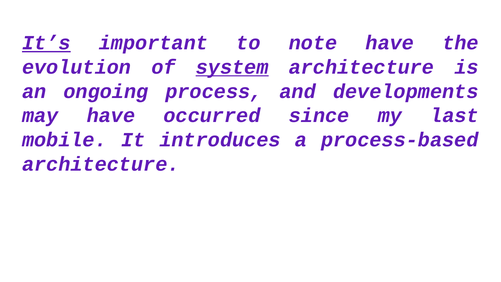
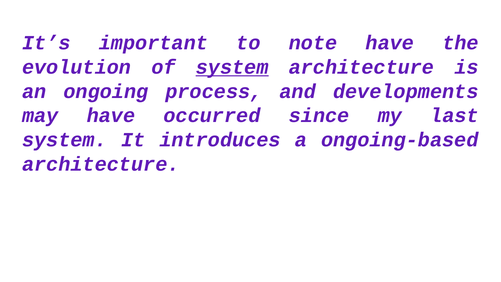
It’s underline: present -> none (46, 43)
mobile: mobile -> system (64, 140)
process-based: process-based -> ongoing-based (400, 140)
